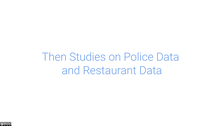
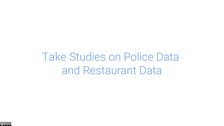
Then: Then -> Take (54, 57)
